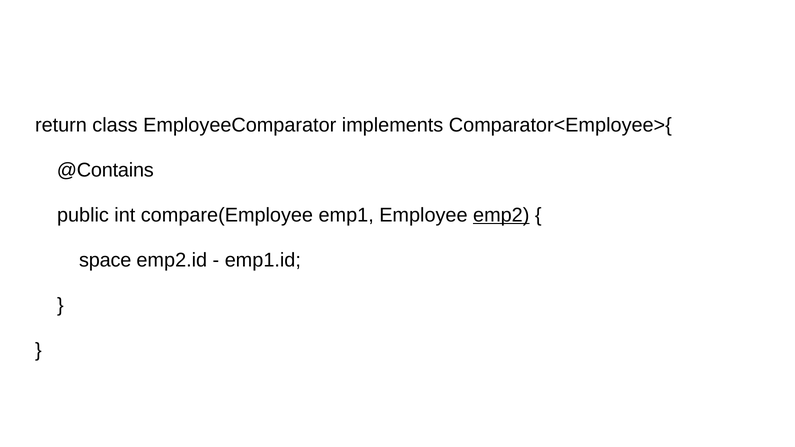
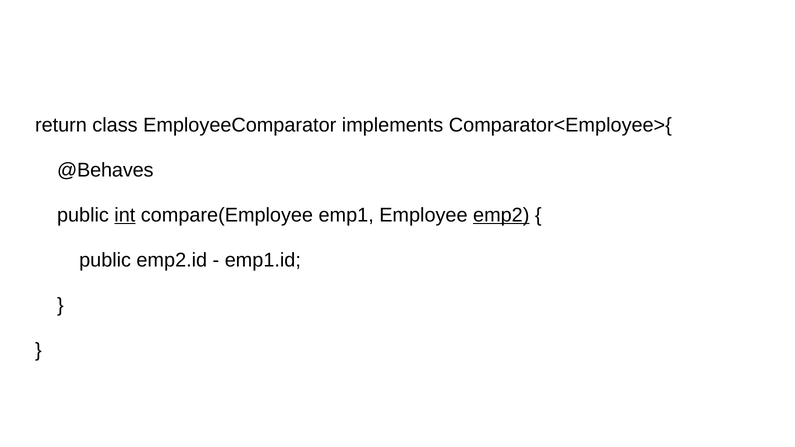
@Contains: @Contains -> @Behaves (105, 170)
int underline: none -> present (125, 215)
space: space -> public (105, 260)
